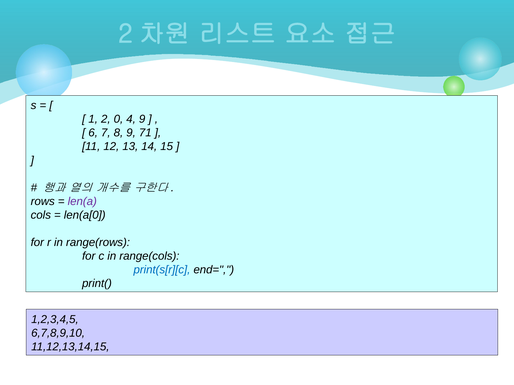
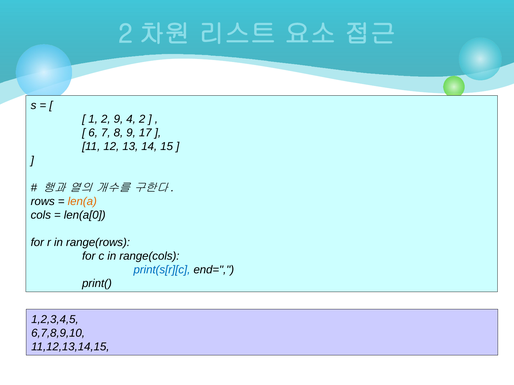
2 0: 0 -> 9 (118, 119)
4 9: 9 -> 2 (142, 119)
71: 71 -> 17 (145, 133)
len(a colour: purple -> orange (82, 202)
